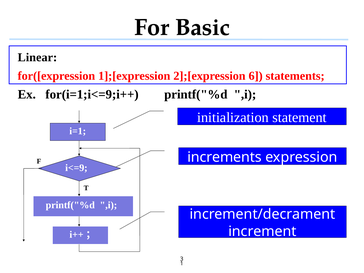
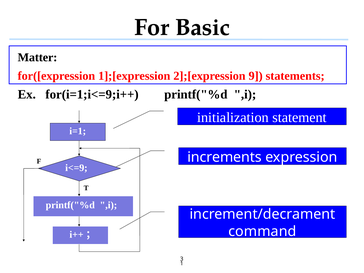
Linear: Linear -> Matter (37, 57)
6: 6 -> 9 (256, 76)
increment: increment -> command (262, 231)
